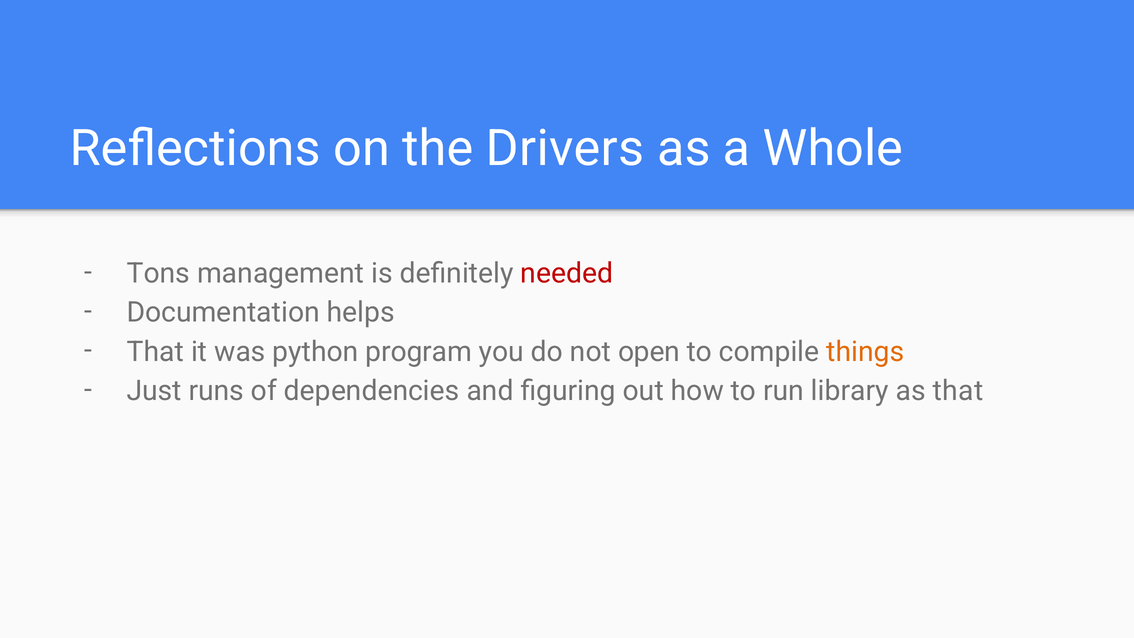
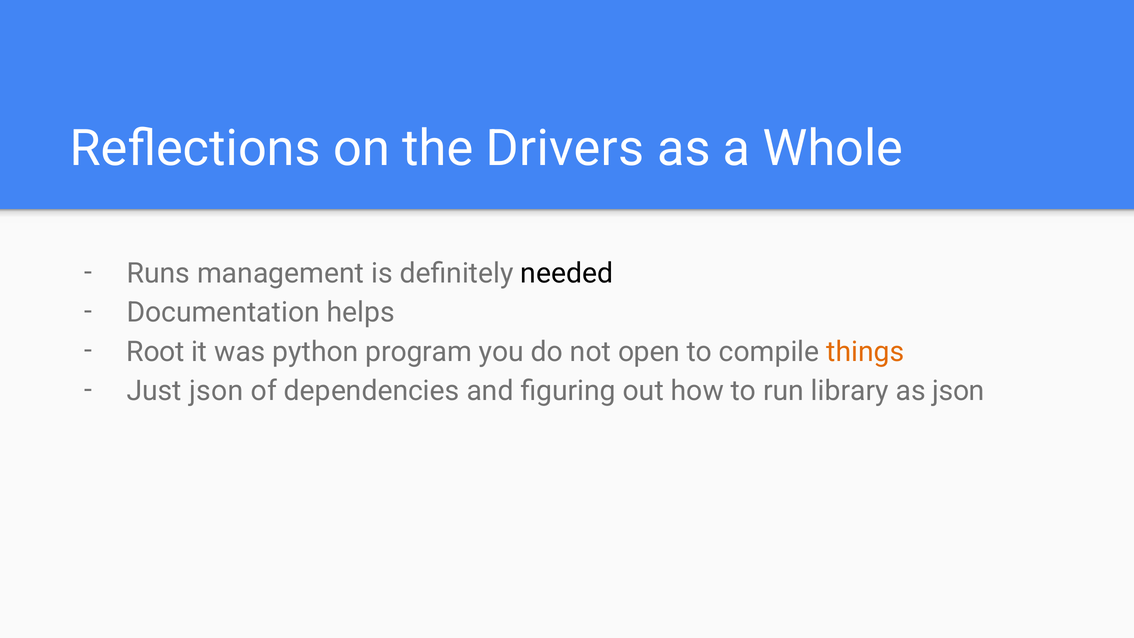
Tons: Tons -> Runs (158, 273)
needed colour: red -> black (567, 273)
That: That -> Root (155, 352)
Just runs: runs -> json (216, 391)
as that: that -> json (958, 391)
